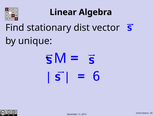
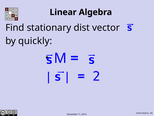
unique: unique -> quickly (35, 41)
6: 6 -> 2 (96, 76)
